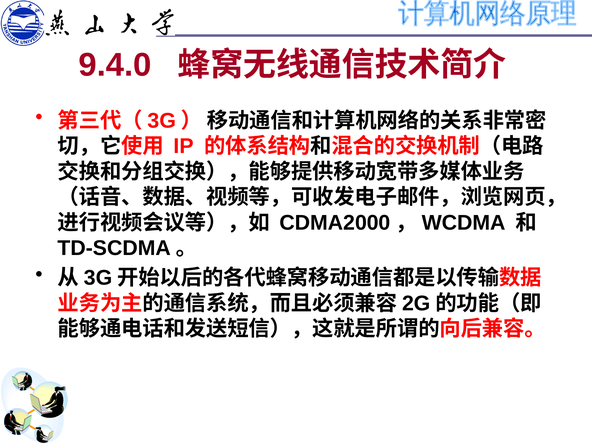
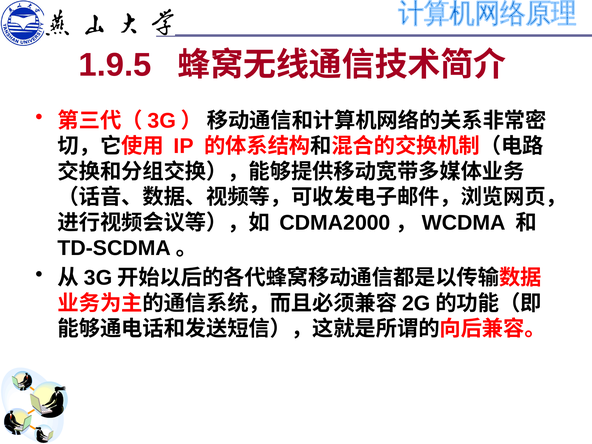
9.4.0: 9.4.0 -> 1.9.5 (115, 65)
